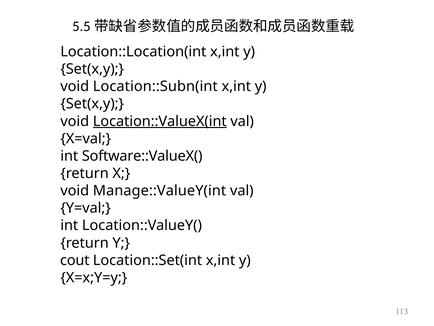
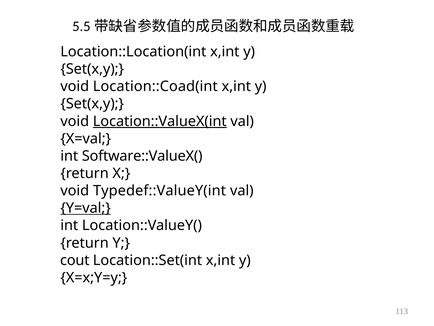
Location::Subn(int: Location::Subn(int -> Location::Coad(int (155, 86)
Manage::ValueY(int: Manage::ValueY(int -> Typedef::ValueY(int (160, 190)
Y=val underline: none -> present (86, 208)
